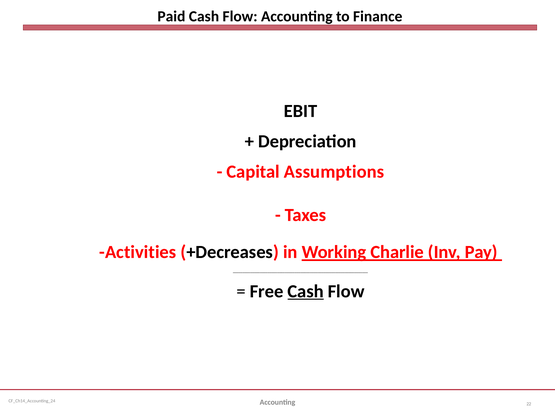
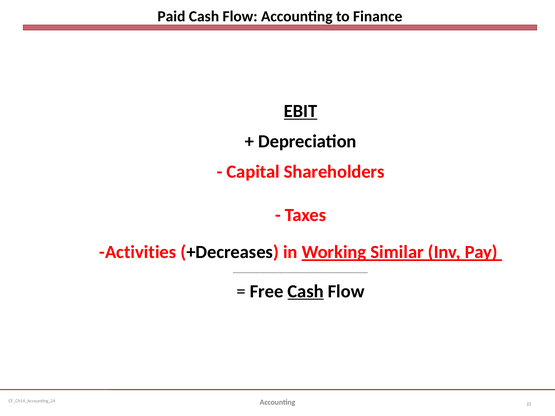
EBIT underline: none -> present (301, 111)
Assumptions: Assumptions -> Shareholders (334, 172)
Charlie: Charlie -> Similar (397, 252)
